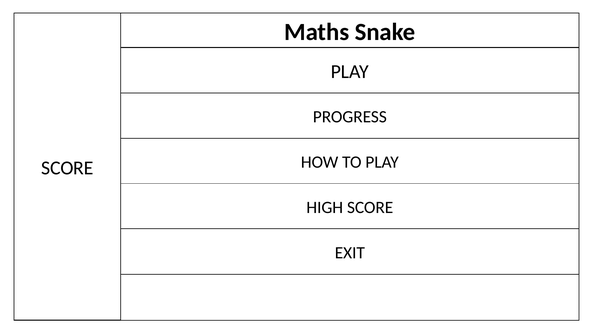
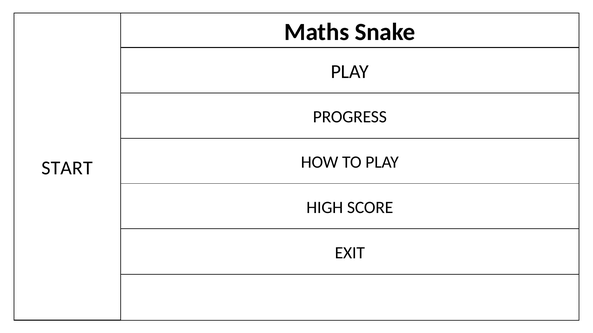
SCORE: SCORE -> START (67, 168)
